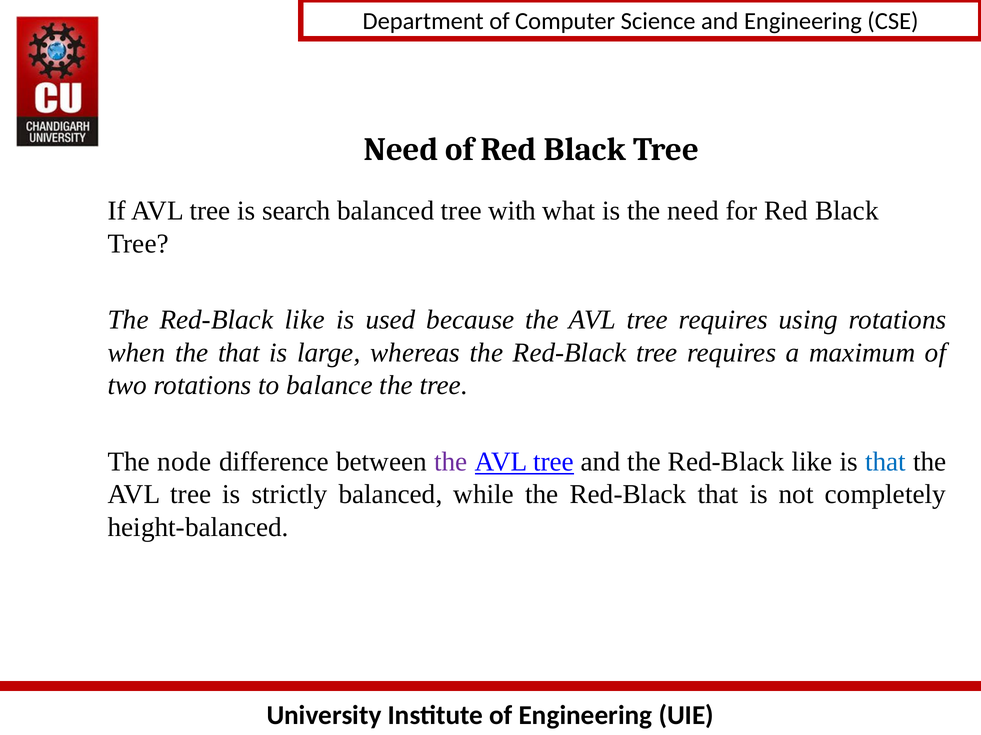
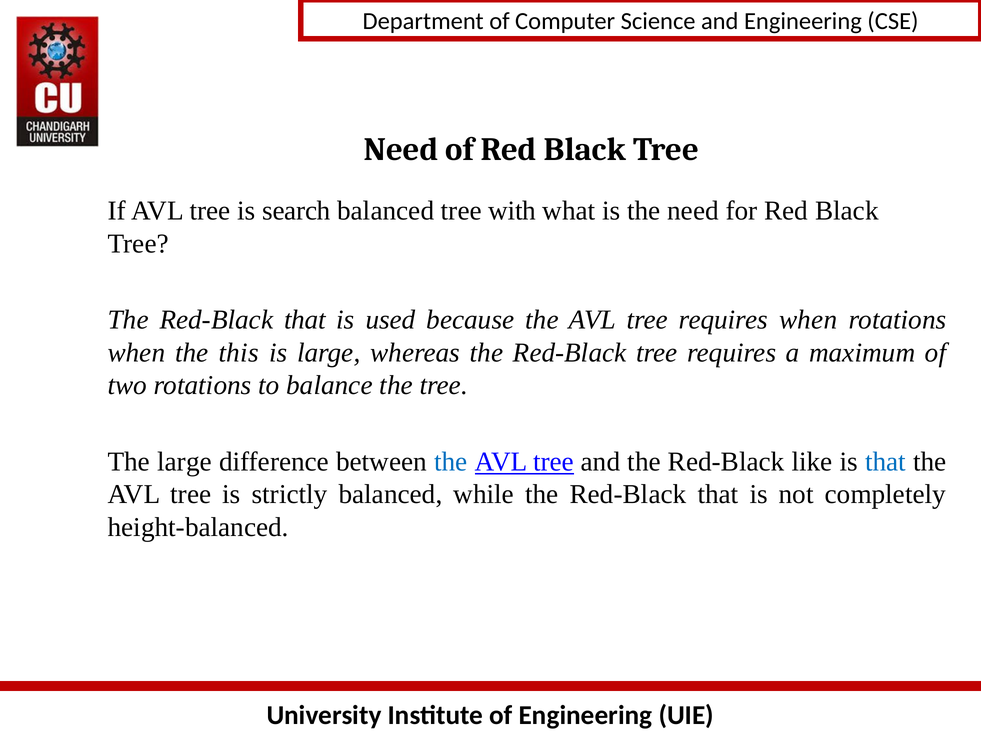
like: like -> that (305, 320)
requires using: using -> when (808, 320)
the that: that -> this (239, 353)
The node: node -> large (185, 462)
the colour: purple -> blue (451, 462)
